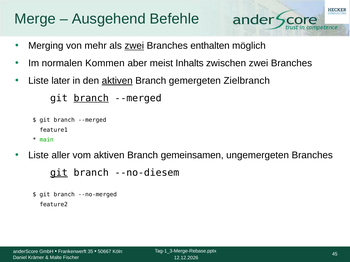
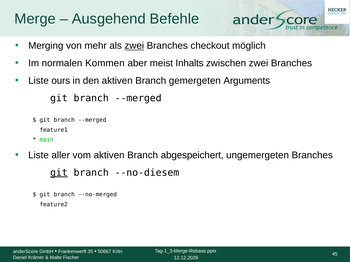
enthalten: enthalten -> checkout (210, 46)
later: later -> ours (61, 81)
aktiven underline: present -> none (117, 81)
Zielbranch: Zielbranch -> Arguments (247, 81)
branch underline: present -> none (91, 98)
gemeinsamen: gemeinsamen -> abgespeichert (192, 156)
